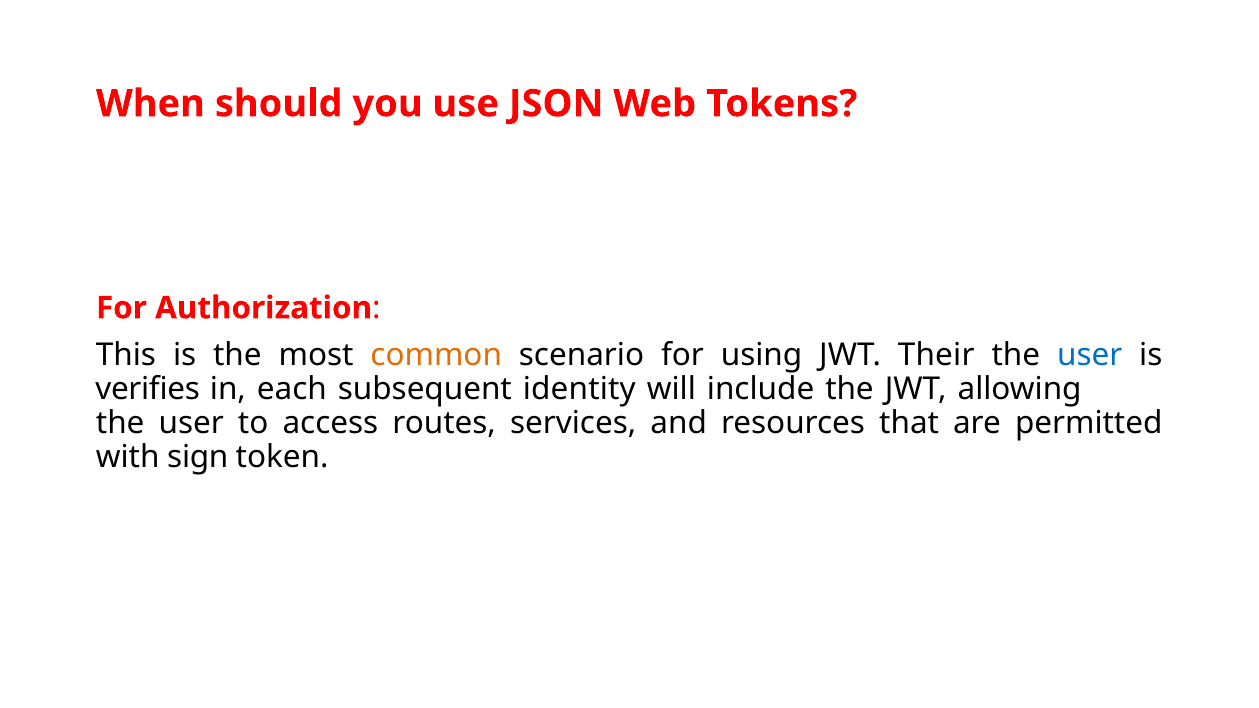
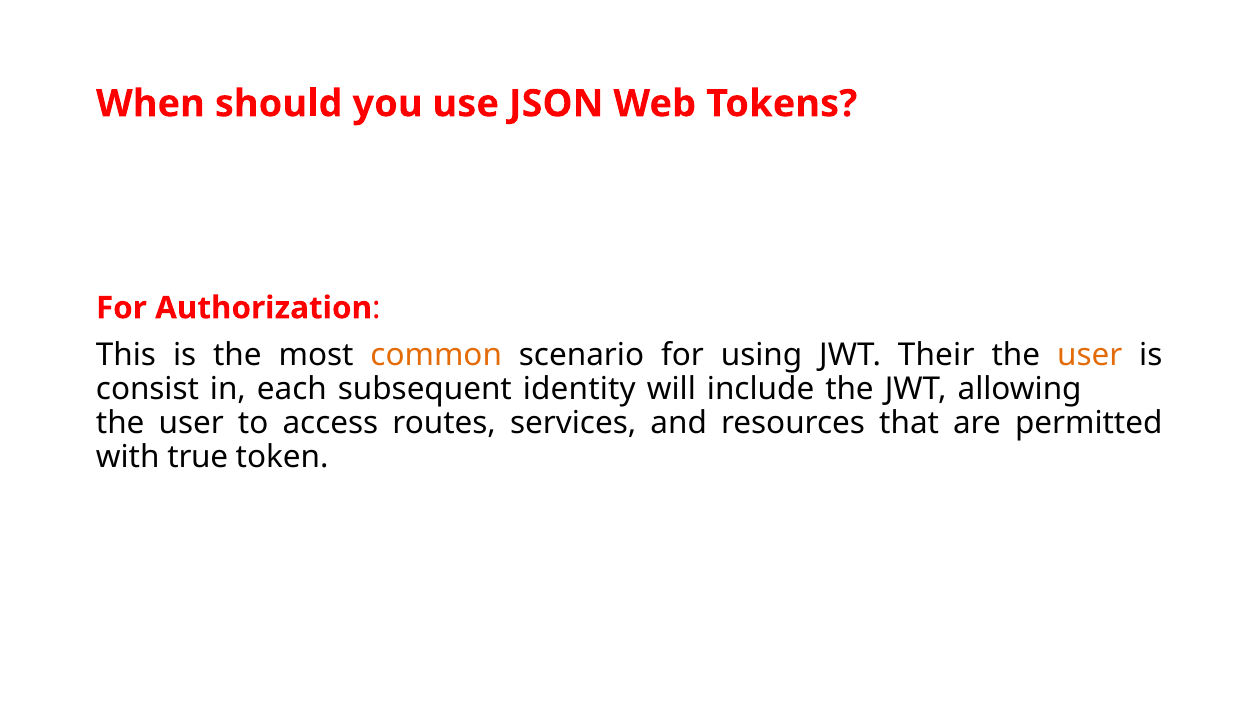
user colour: blue -> orange (1090, 355)
verifies: verifies -> consist (147, 389)
sign: sign -> true (198, 457)
